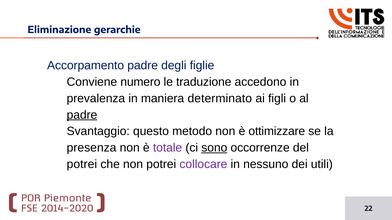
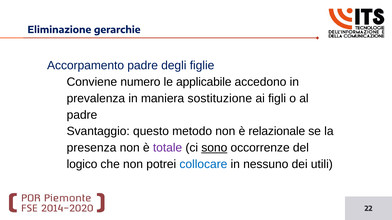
traduzione: traduzione -> applicabile (204, 82)
determinato: determinato -> sostituzione (220, 99)
padre underline: present -> none (82, 115)
ottimizzare: ottimizzare -> relazionale (277, 132)
potrei: potrei -> logico (82, 165)
collocare colour: purple -> blue (203, 165)
